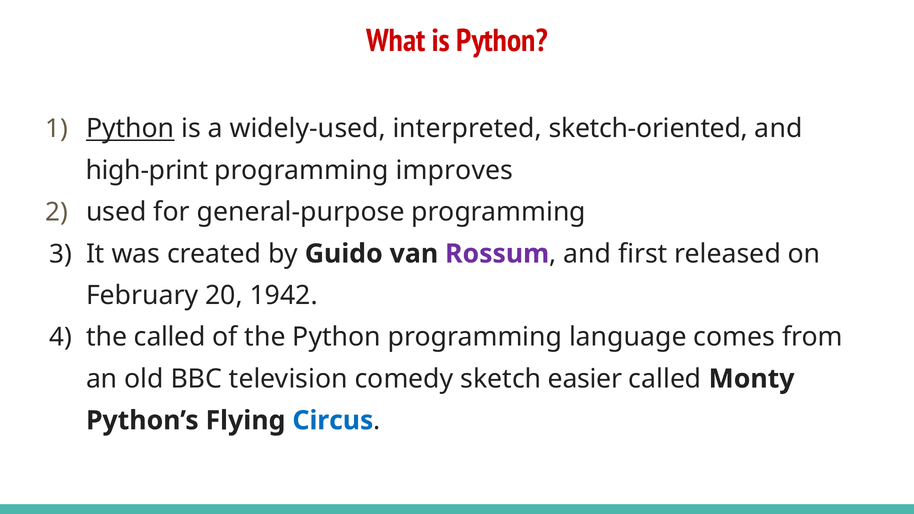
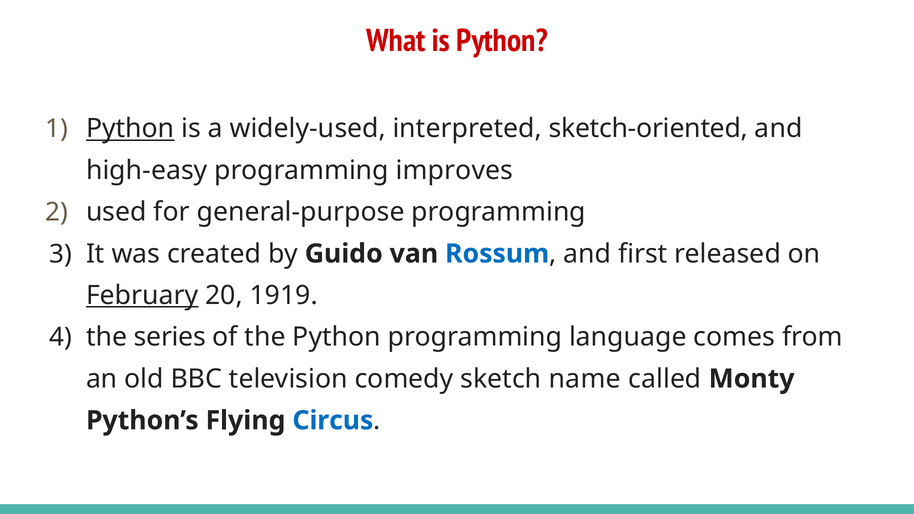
high-print: high-print -> high-easy (147, 170)
Rossum colour: purple -> blue (497, 254)
February underline: none -> present (142, 295)
1942: 1942 -> 1919 (284, 295)
the called: called -> series (170, 337)
easier: easier -> name (585, 379)
